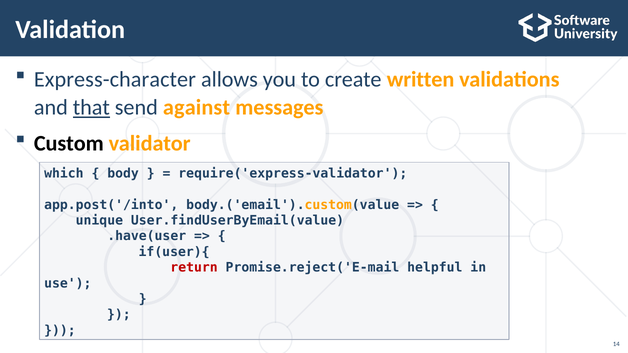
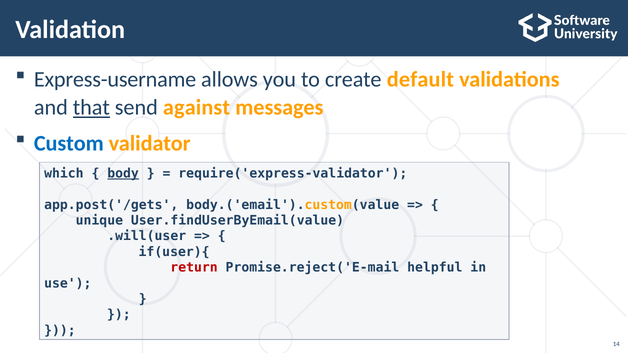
Express-character: Express-character -> Express-username (115, 80)
written: written -> default (420, 80)
Custom colour: black -> blue (69, 143)
body underline: none -> present (123, 174)
app.post('/into: app.post('/into -> app.post('/gets (111, 205)
.have(user: .have(user -> .will(user (147, 236)
